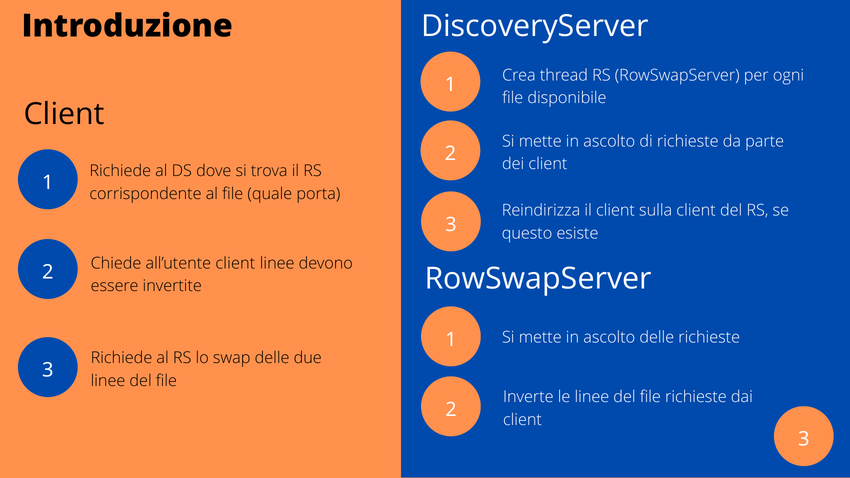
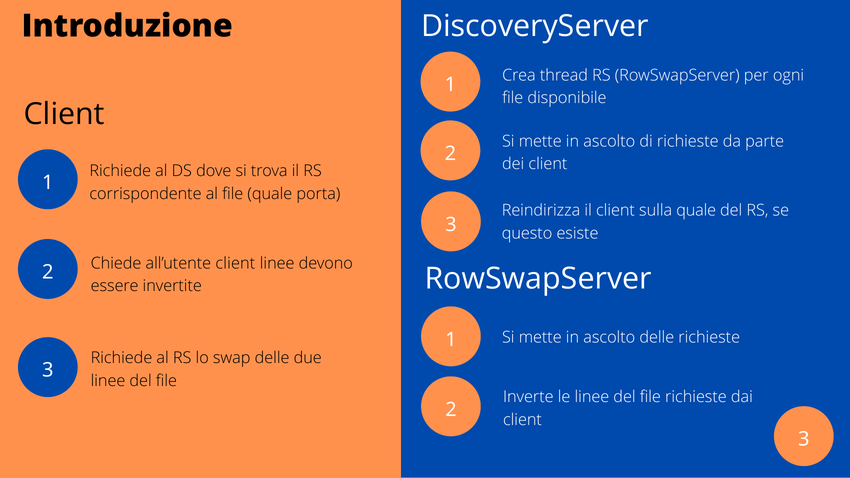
sulla client: client -> quale (696, 210)
